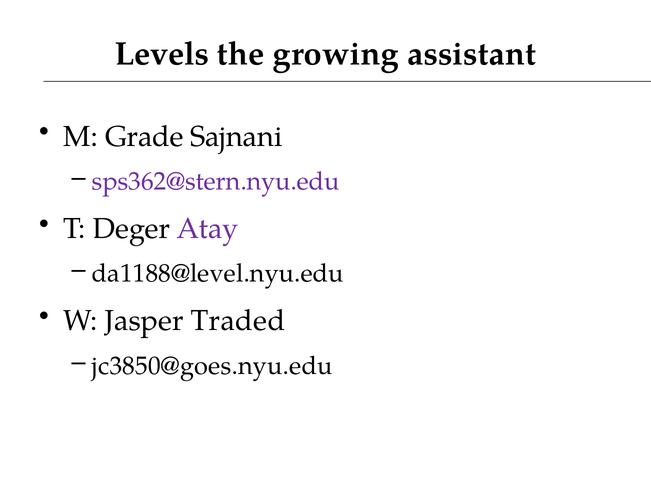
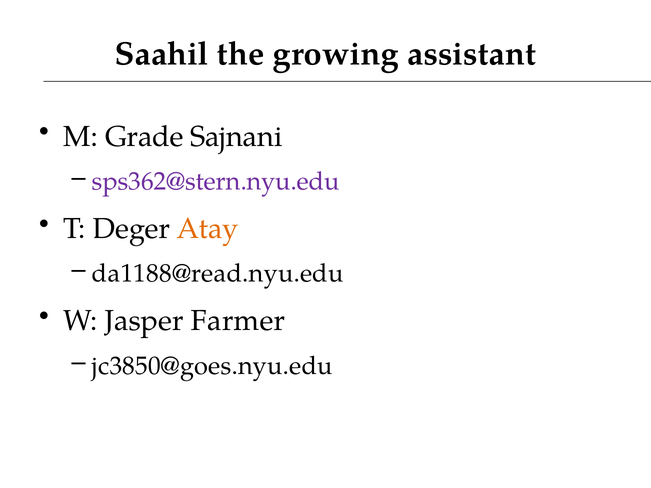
Levels: Levels -> Saahil (162, 54)
Atay colour: purple -> orange (207, 229)
da1188@level.nyu.edu: da1188@level.nyu.edu -> da1188@read.nyu.edu (218, 274)
Traded: Traded -> Farmer (238, 321)
